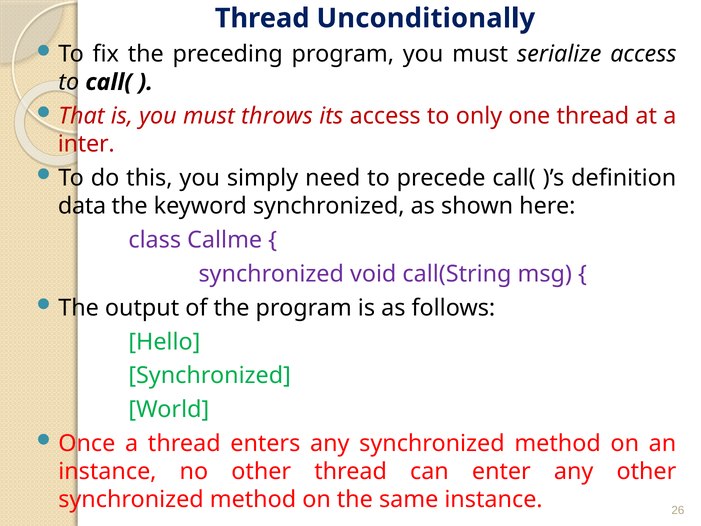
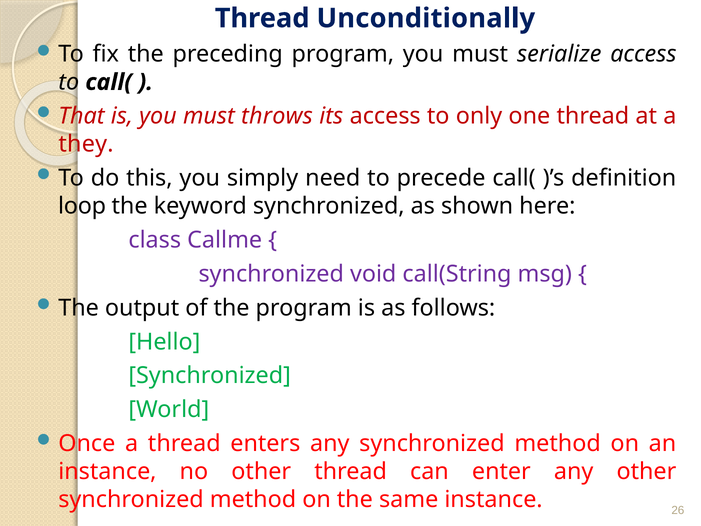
inter: inter -> they (86, 144)
data: data -> loop (82, 206)
